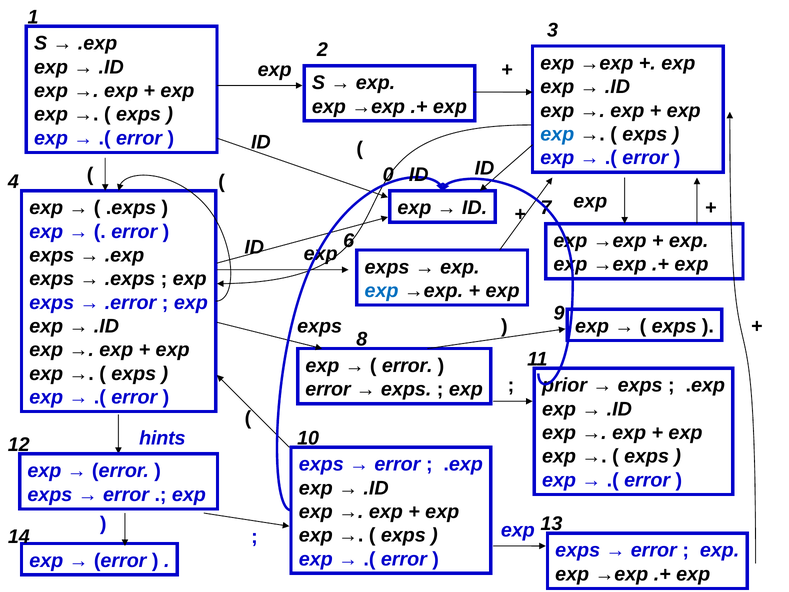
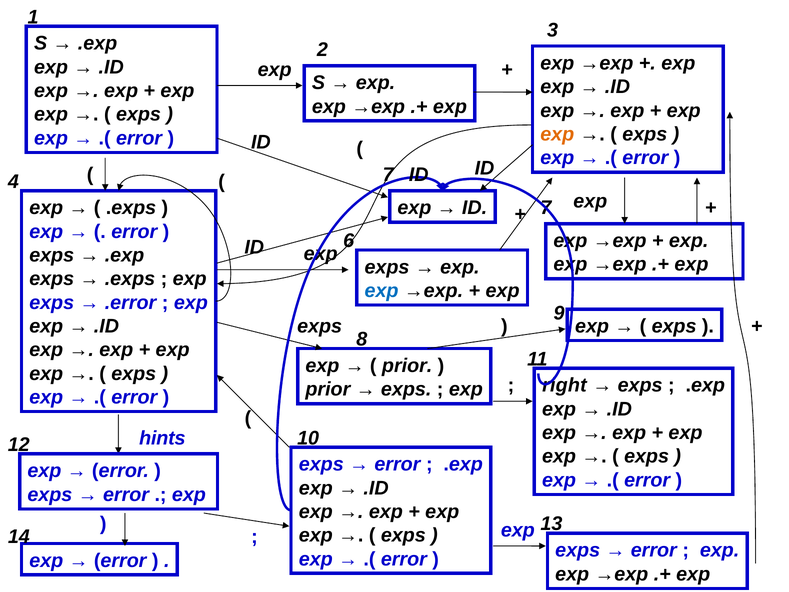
exp colour: blue -> orange (557, 134)
4 0: 0 -> 7 (388, 175)
error: error -> prior (407, 366)
prior: prior -> right (564, 385)
error: error -> prior (328, 389)
